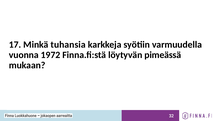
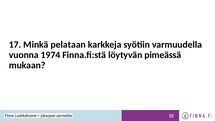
tuhansia: tuhansia -> pelataan (68, 45)
1972: 1972 -> 1974 (51, 55)
